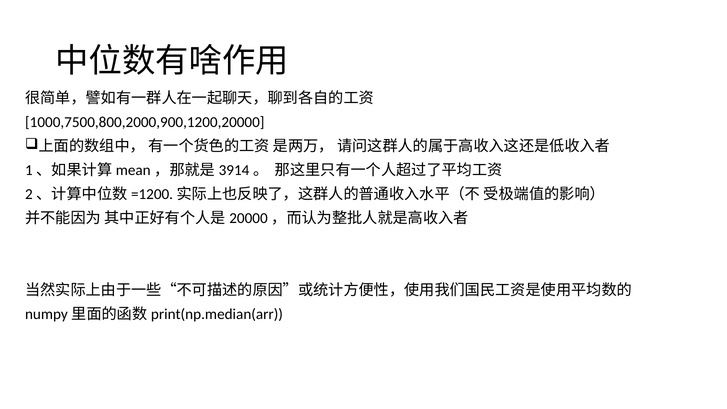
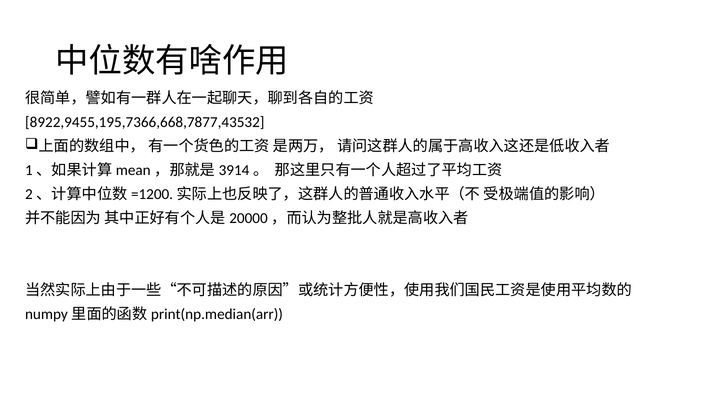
1000,7500,800,2000,900,1200,20000: 1000,7500,800,2000,900,1200,20000 -> 8922,9455,195,7366,668,7877,43532 (145, 122)
